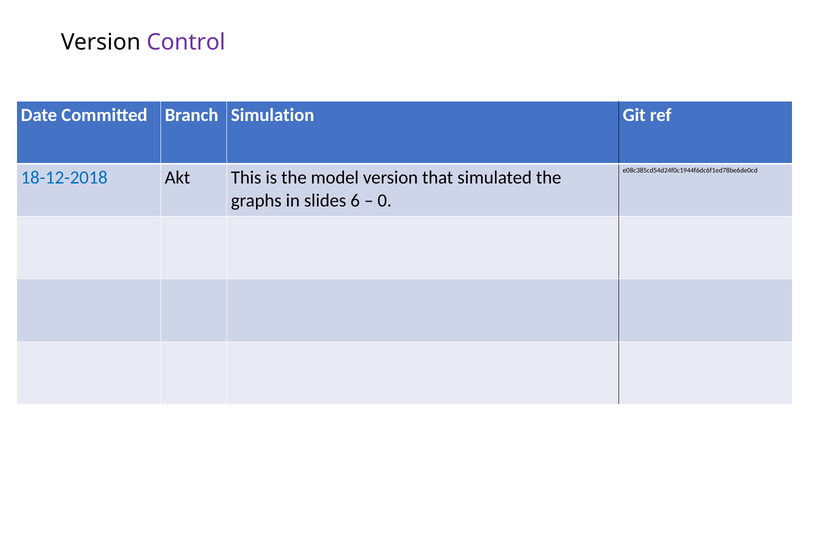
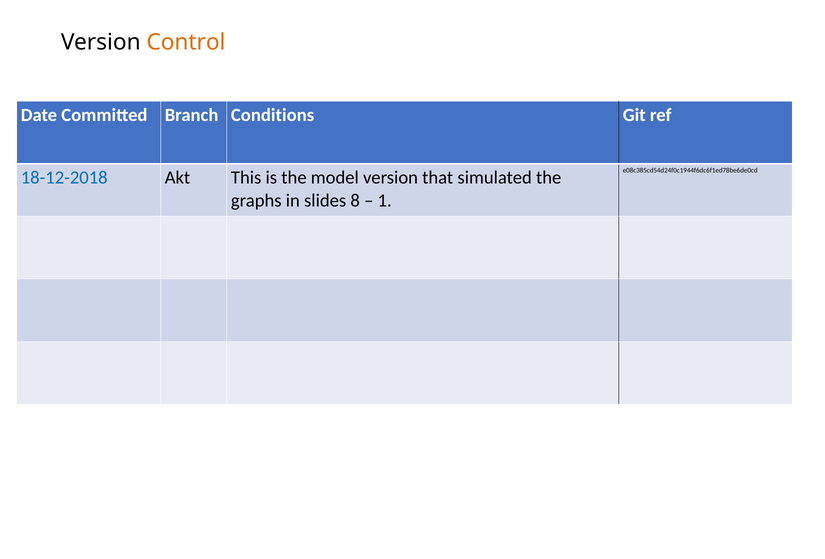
Control colour: purple -> orange (186, 42)
Simulation: Simulation -> Conditions (273, 115)
6: 6 -> 8 (355, 200)
0: 0 -> 1 (385, 200)
